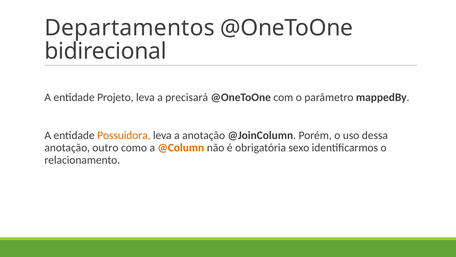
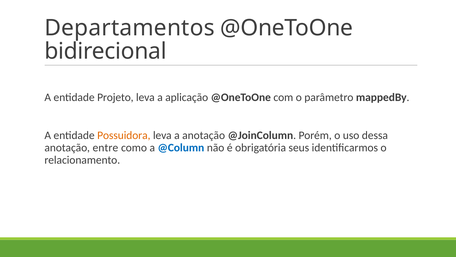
precisará: precisará -> aplicação (187, 97)
outro: outro -> entre (105, 147)
@Column colour: orange -> blue (181, 147)
sexo: sexo -> seus (299, 147)
